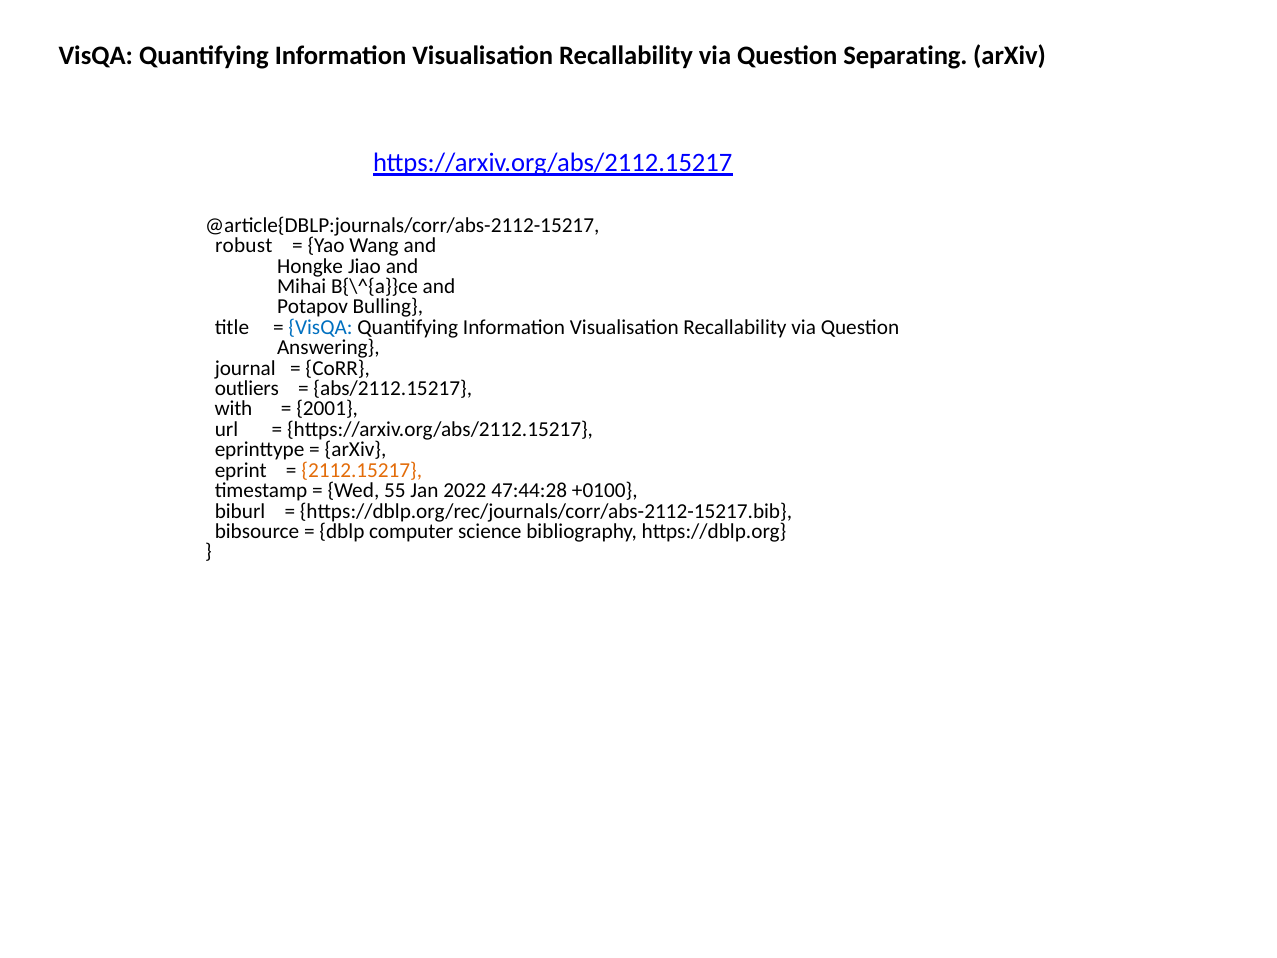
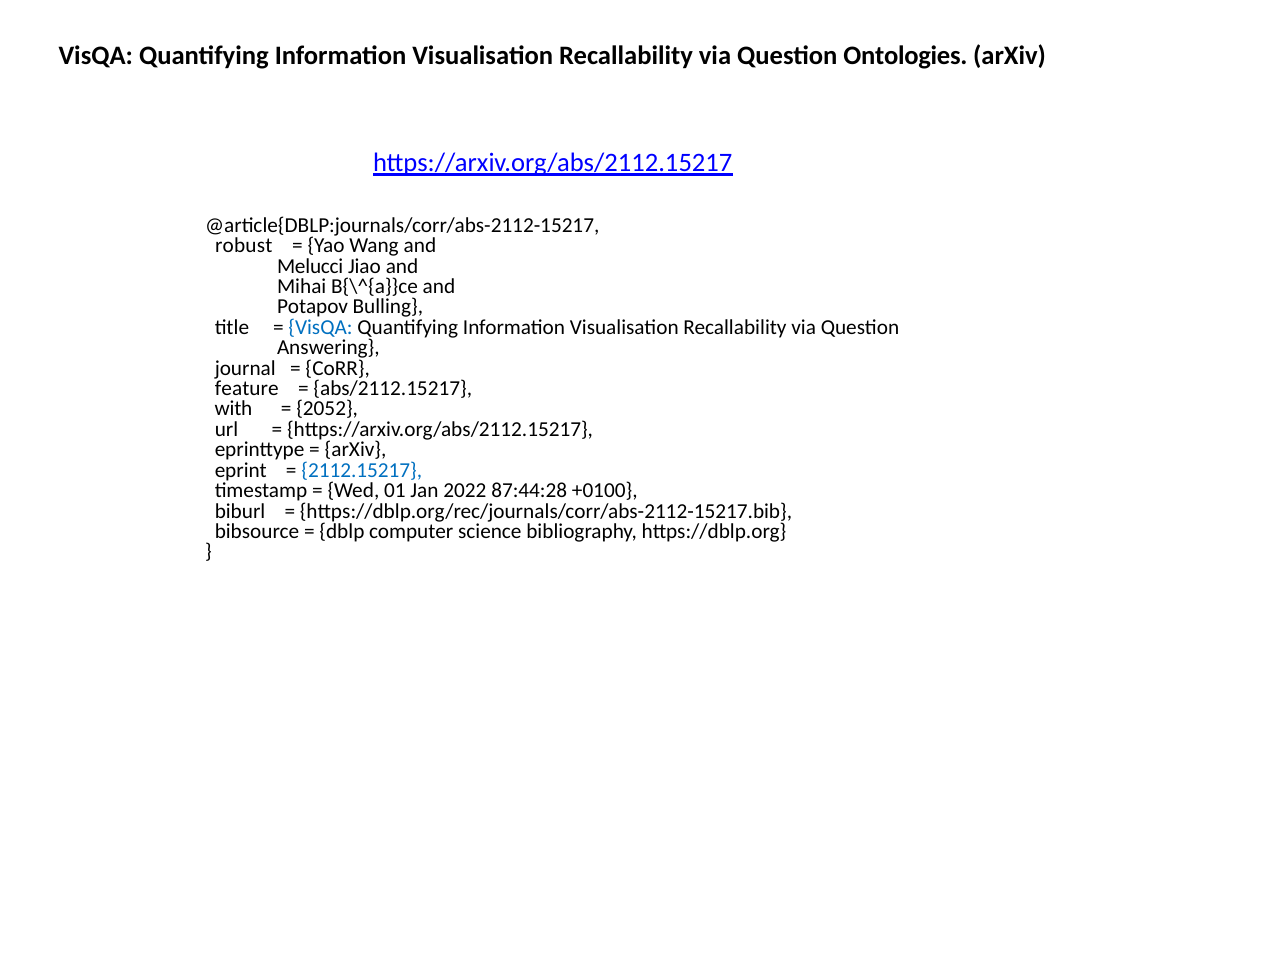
Separating: Separating -> Ontologies (905, 56)
Hongke: Hongke -> Melucci (310, 266)
outliers: outliers -> feature (247, 388)
2001: 2001 -> 2052 (327, 409)
2112.15217 colour: orange -> blue (362, 470)
55: 55 -> 01 (395, 490)
47:44:28: 47:44:28 -> 87:44:28 (529, 490)
